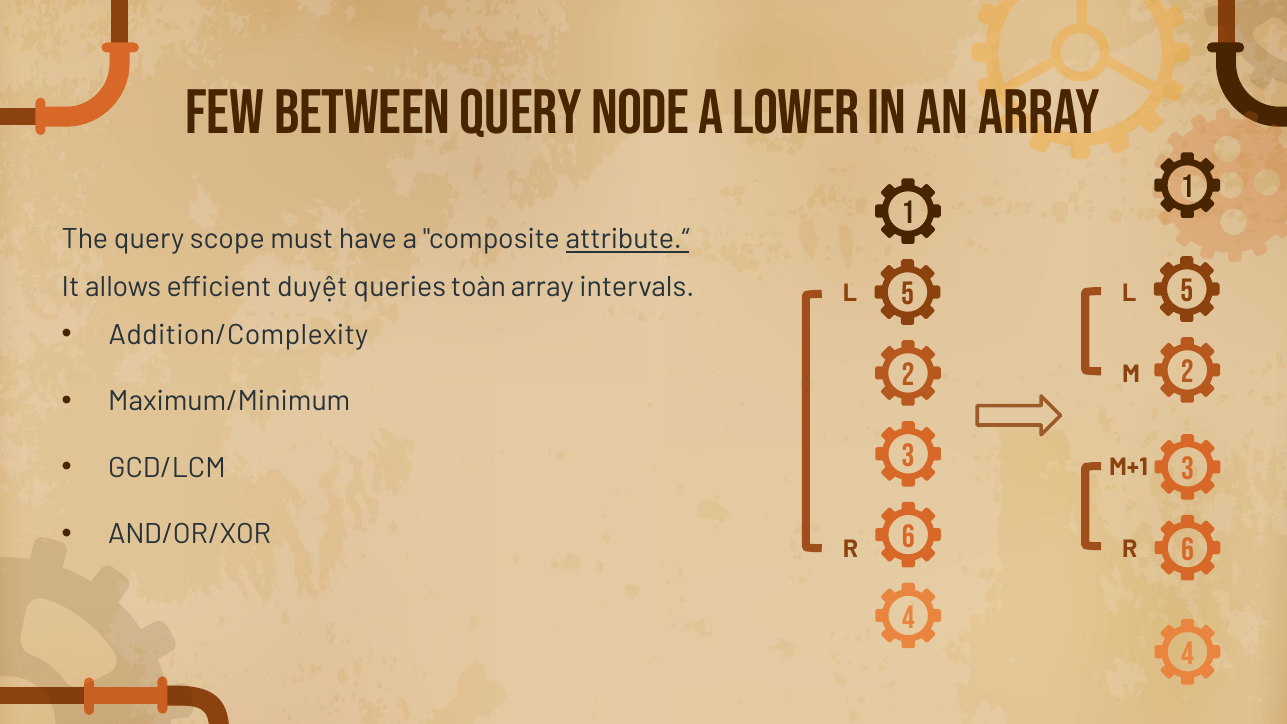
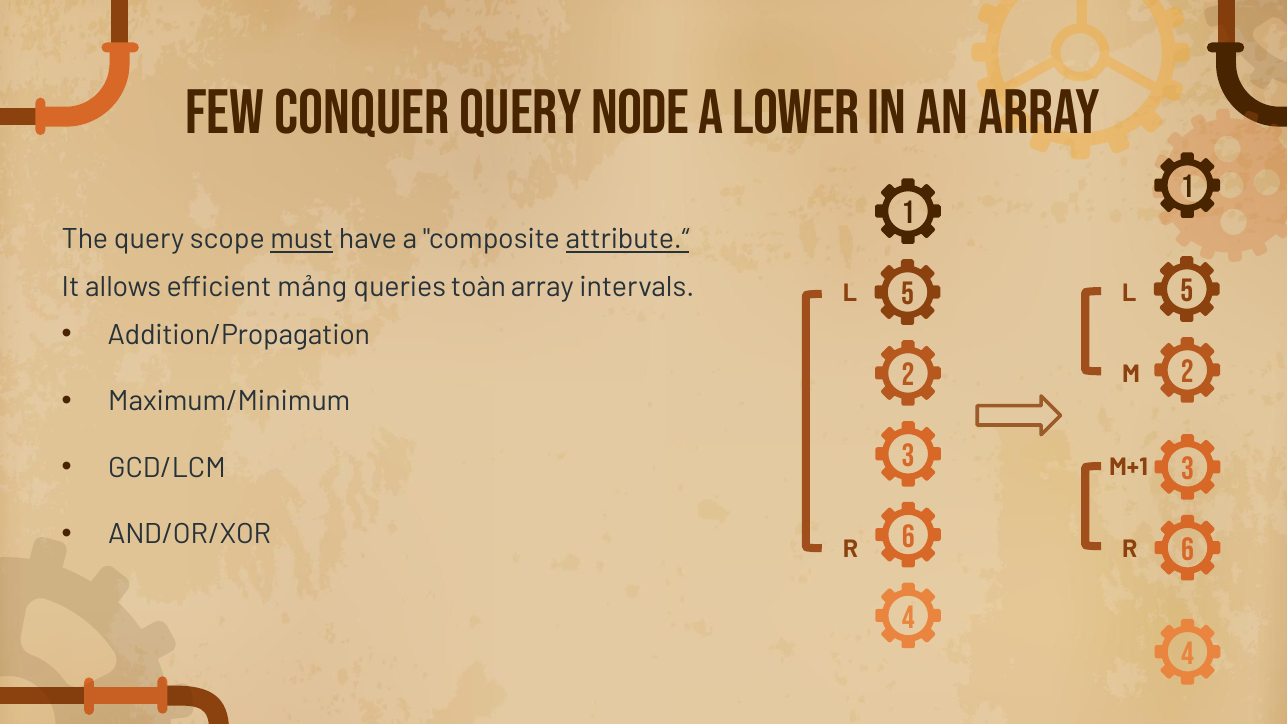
between: between -> conquer (362, 113)
must underline: none -> present (302, 240)
duyệt: duyệt -> mảng (312, 287)
Addition/Complexity: Addition/Complexity -> Addition/Propagation (239, 335)
